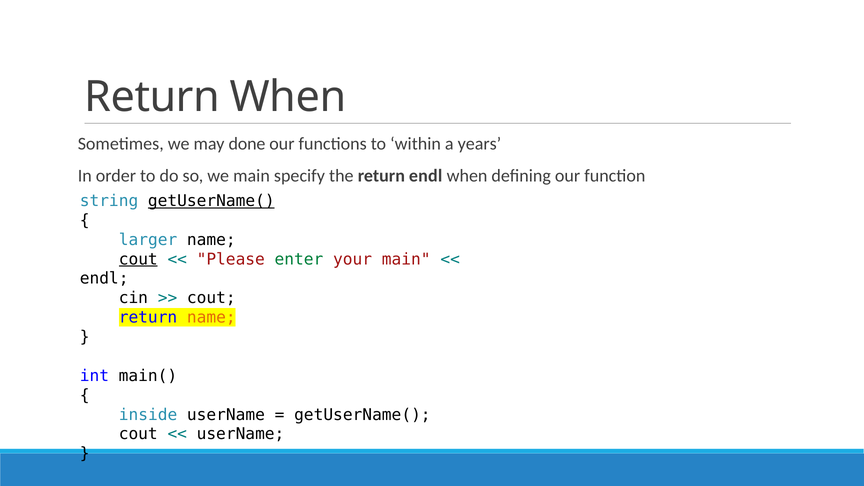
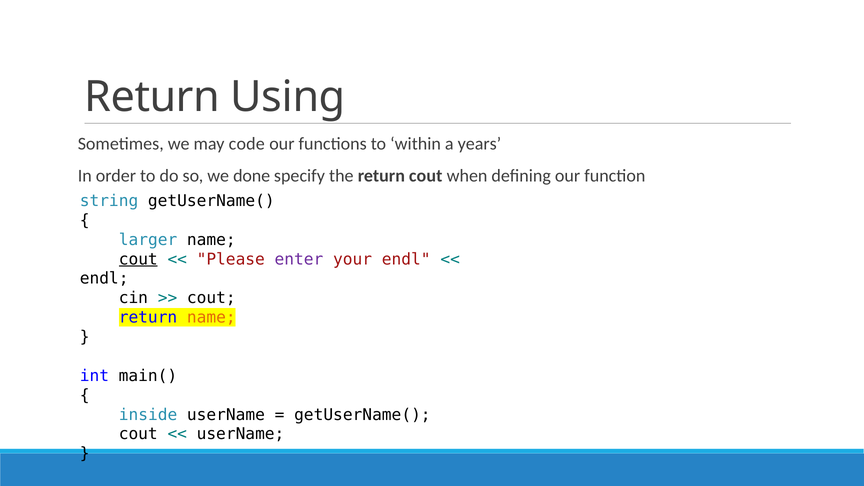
Return When: When -> Using (288, 97)
done: done -> code (247, 144)
we main: main -> done (252, 176)
return endl: endl -> cout (426, 176)
getUserName( underline: present -> none (211, 201)
enter colour: green -> purple (299, 259)
your main: main -> endl (406, 259)
